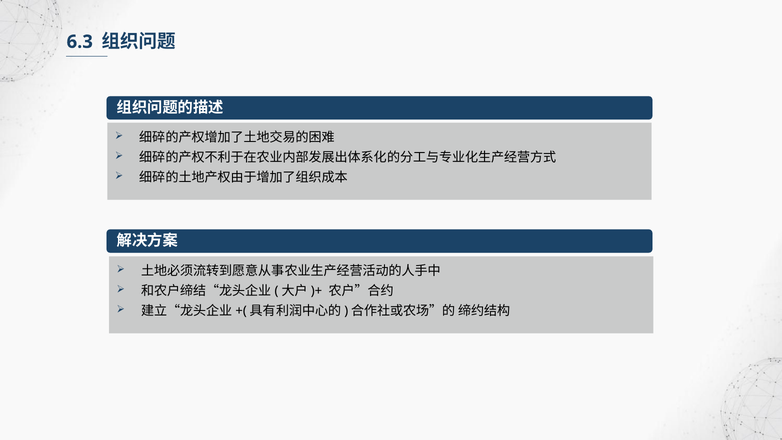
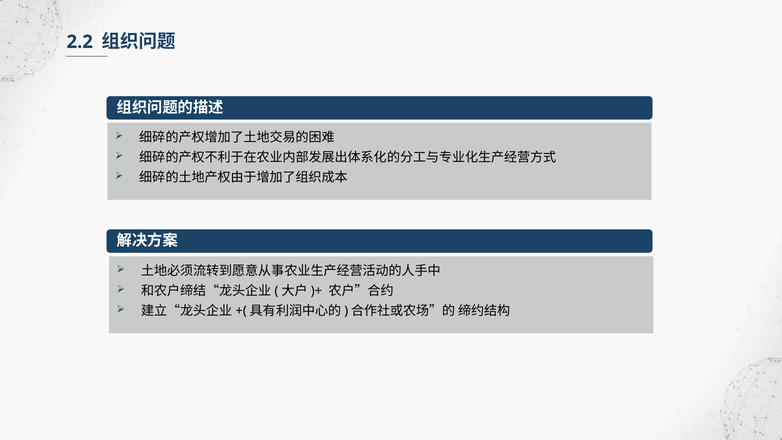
6.3: 6.3 -> 2.2 (80, 42)
